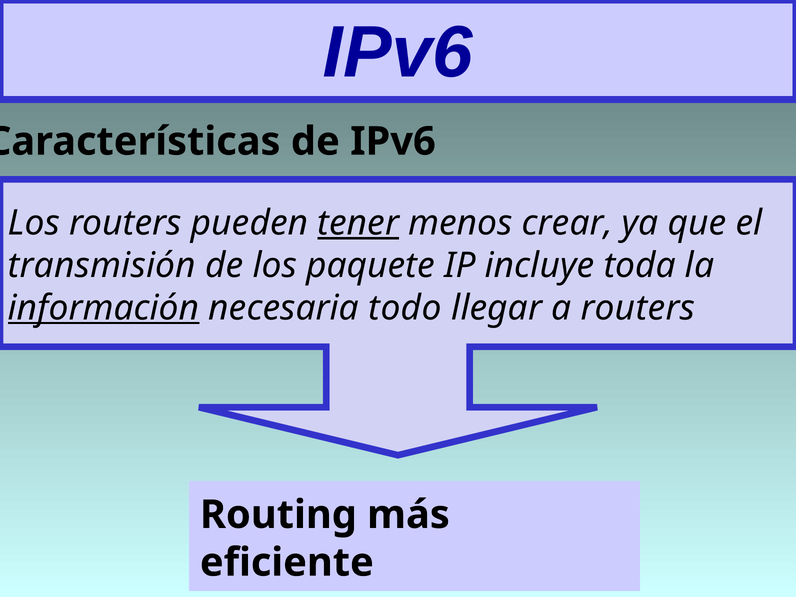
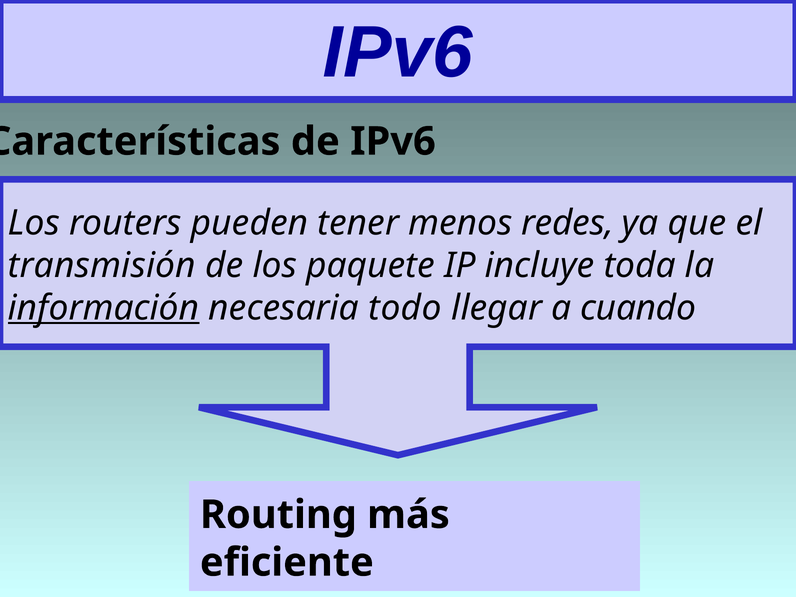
tener underline: present -> none (358, 223)
crear: crear -> redes (567, 223)
a routers: routers -> cuando (638, 308)
